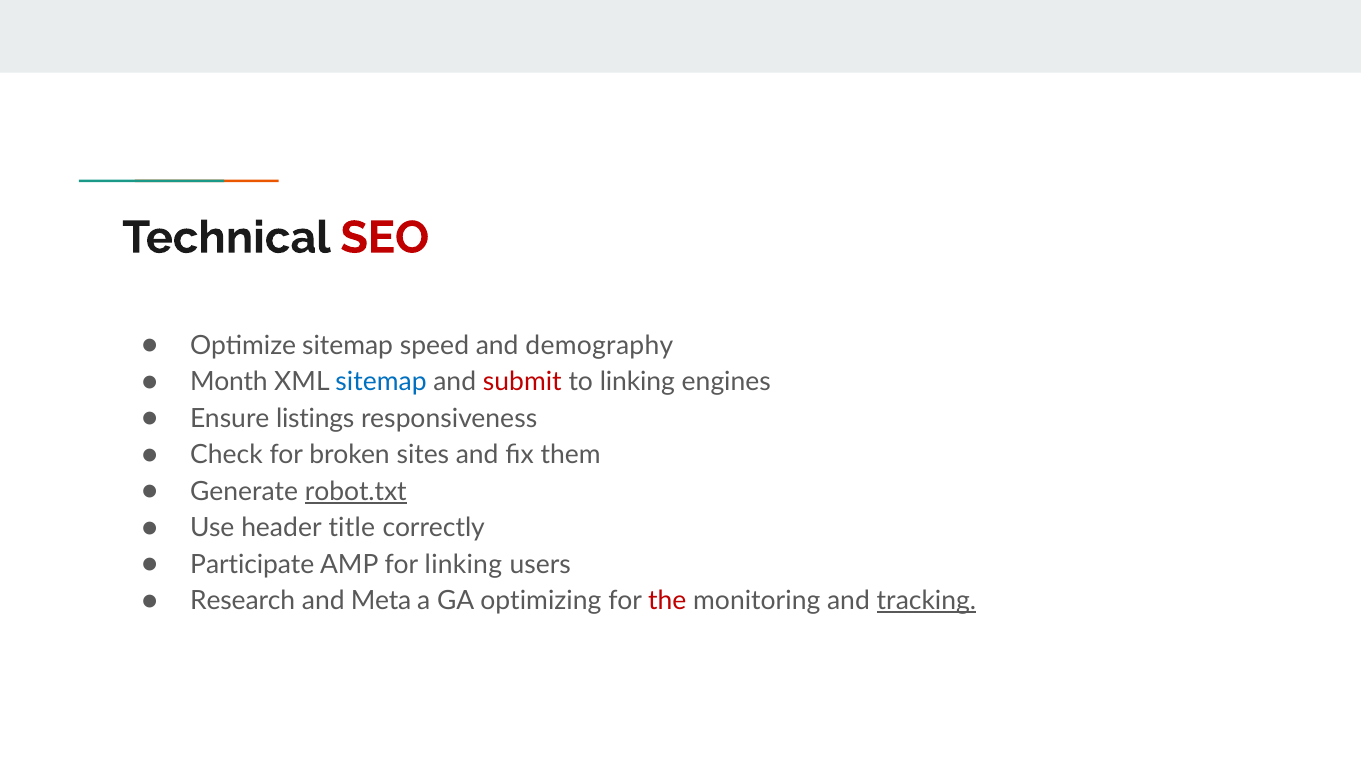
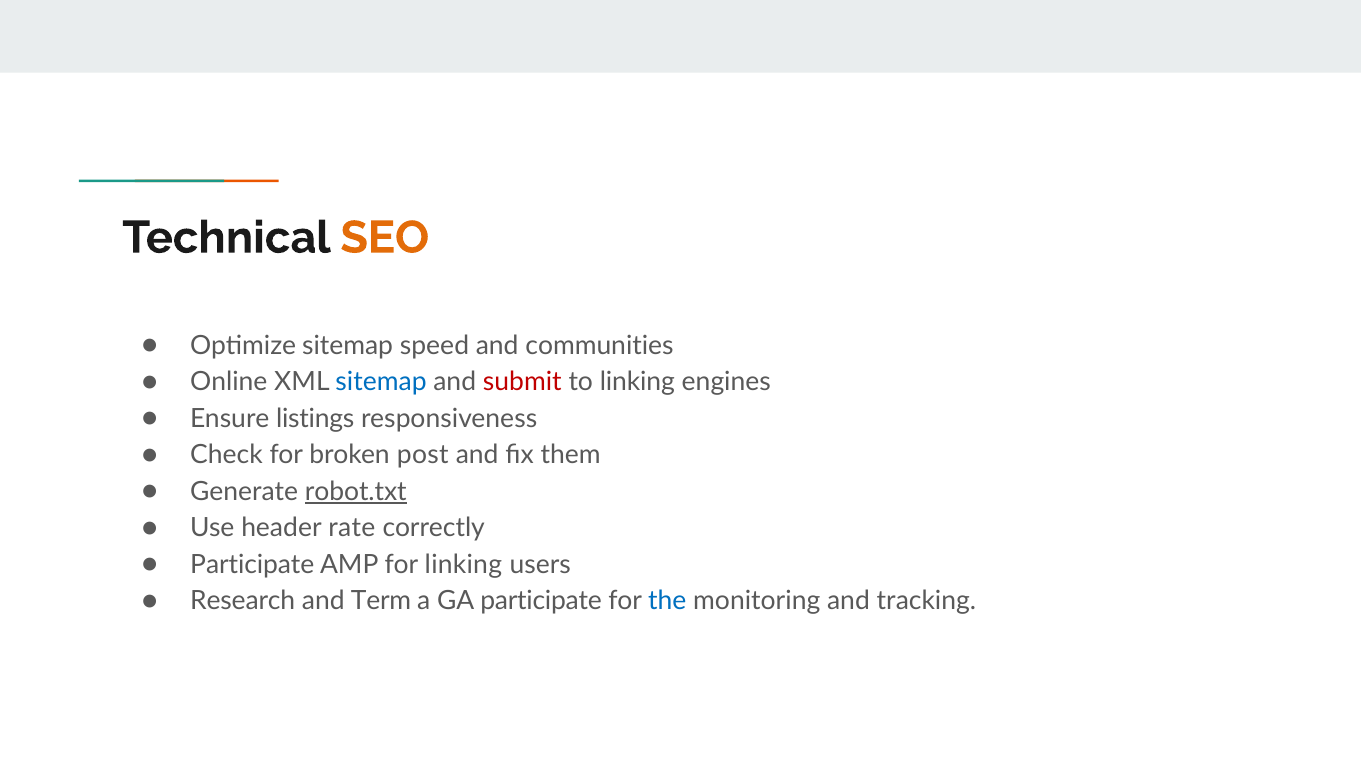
SEO colour: red -> orange (385, 238)
demography: demography -> communities (599, 345)
Month: Month -> Online (229, 382)
sites: sites -> post (423, 455)
title: title -> rate (352, 528)
Meta: Meta -> Term (381, 601)
GA optimizing: optimizing -> participate (541, 601)
the colour: red -> blue (667, 601)
tracking underline: present -> none (926, 601)
